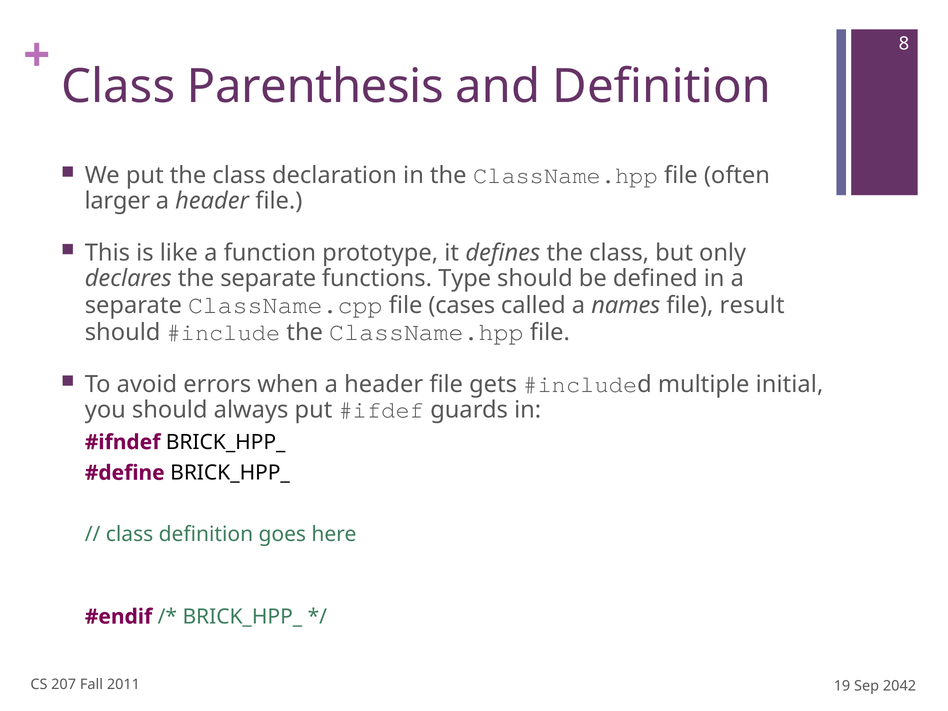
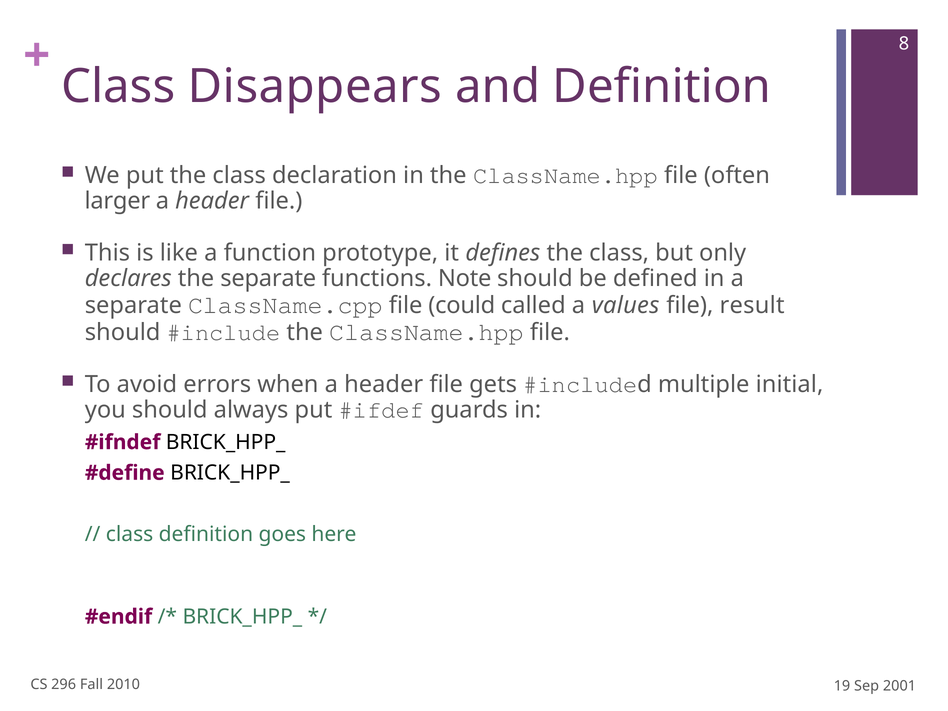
Parenthesis: Parenthesis -> Disappears (315, 87)
Type: Type -> Note (465, 279)
cases: cases -> could (462, 305)
names: names -> values (626, 305)
207: 207 -> 296 (64, 685)
2011: 2011 -> 2010 (123, 685)
2042: 2042 -> 2001 (900, 686)
